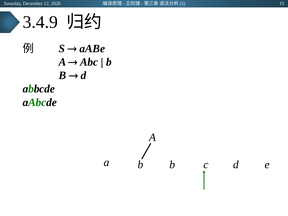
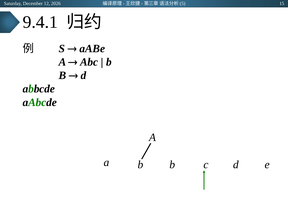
3.4.9: 3.4.9 -> 9.4.1 (40, 22)
